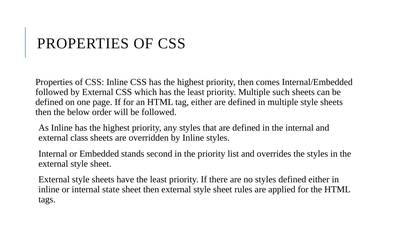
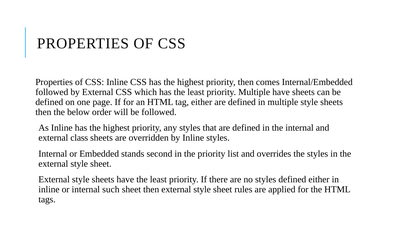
Multiple such: such -> have (281, 92)
state: state -> such (111, 190)
